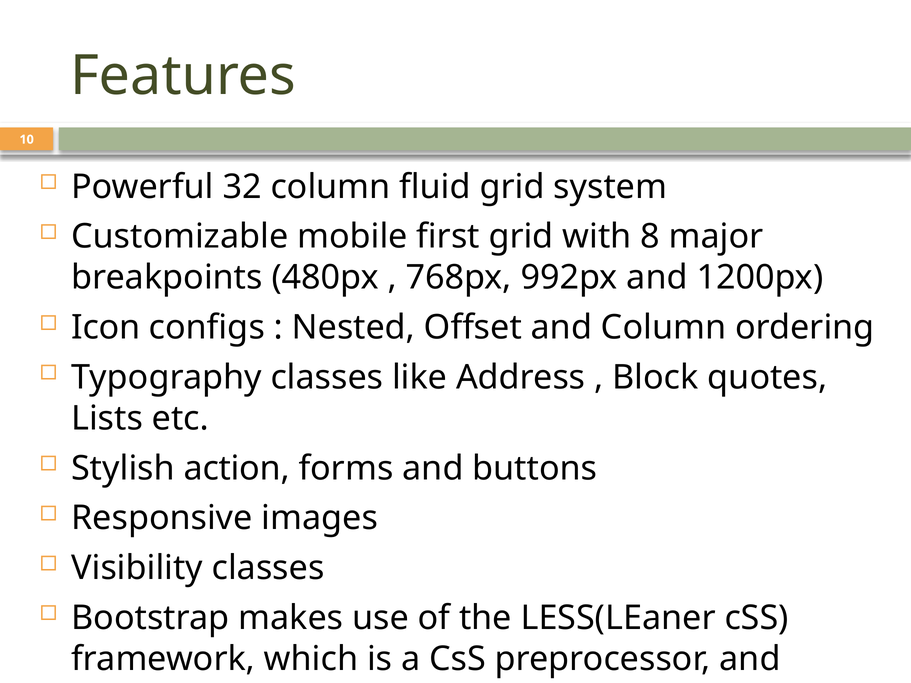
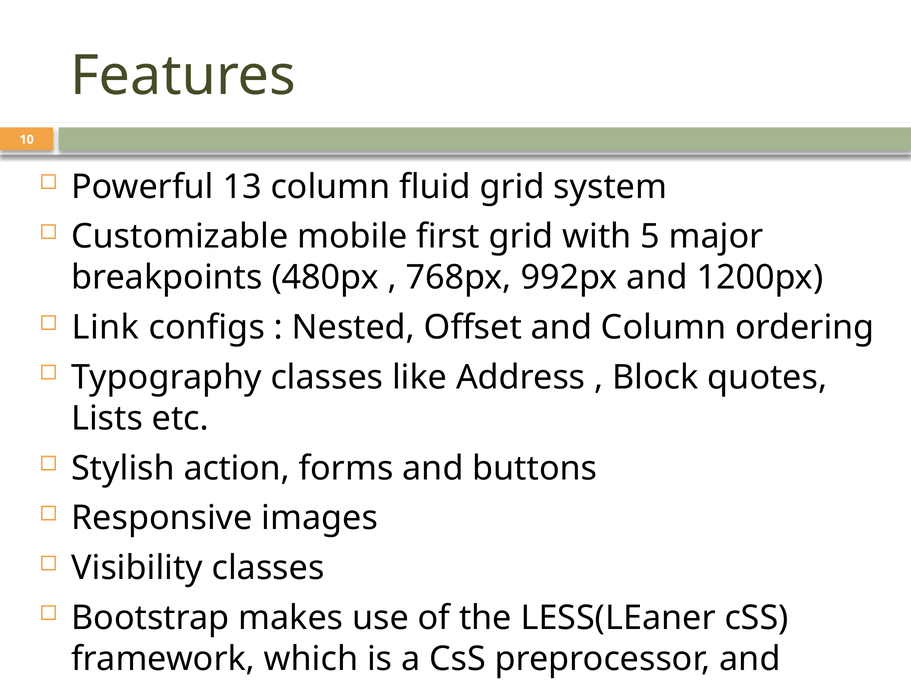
32: 32 -> 13 (242, 187)
8: 8 -> 5 (650, 237)
Icon: Icon -> Link (105, 328)
